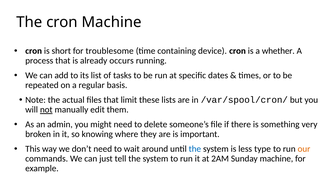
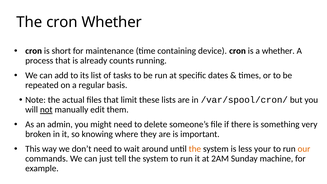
cron Machine: Machine -> Whether (112, 22)
troublesome: troublesome -> maintenance (110, 51)
occurs: occurs -> counts (122, 61)
the colour: blue -> orange (195, 149)
type: type -> your (263, 149)
